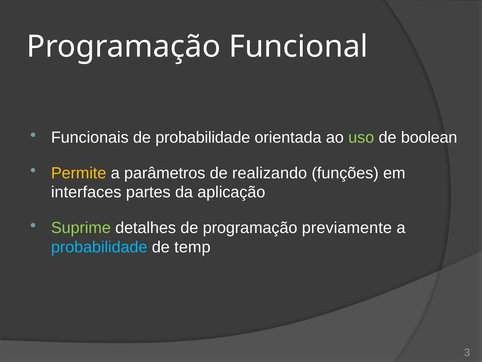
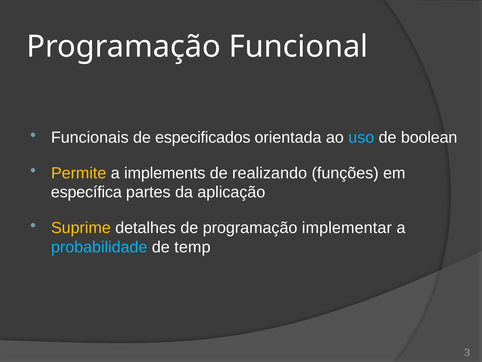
de probabilidade: probabilidade -> especificados (203, 137)
uso colour: light green -> light blue (361, 137)
parâmetros: parâmetros -> implements (165, 173)
interfaces: interfaces -> específica (86, 192)
Suprime colour: light green -> yellow (81, 227)
previamente: previamente -> implementar (347, 227)
